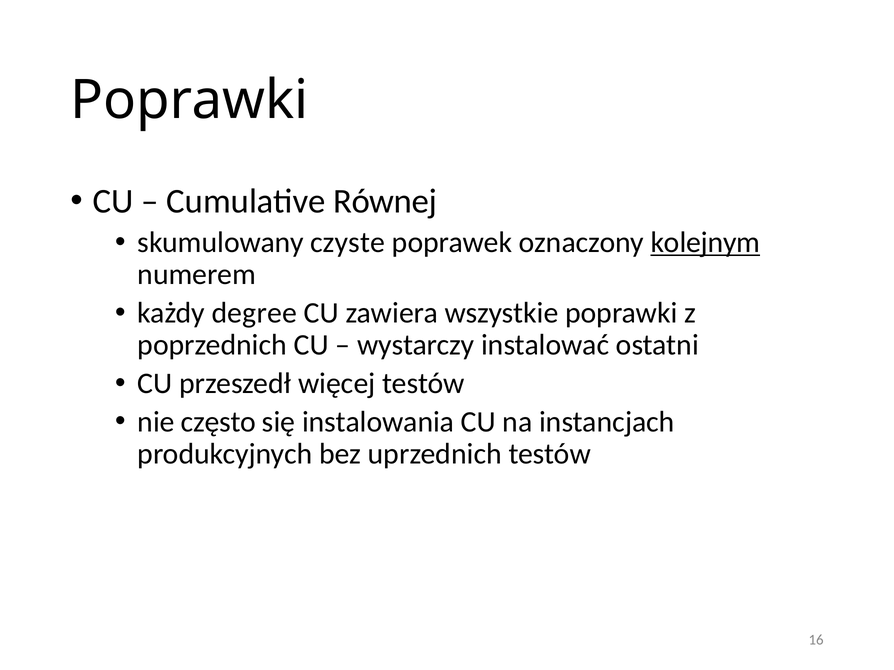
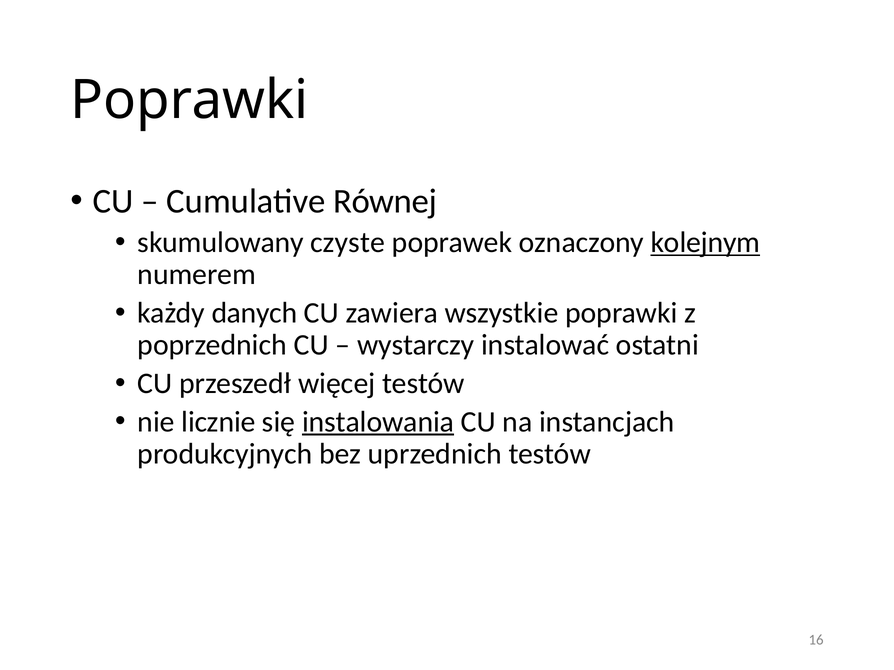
degree: degree -> danych (255, 313)
często: często -> licznie (218, 422)
instalowania underline: none -> present (378, 422)
